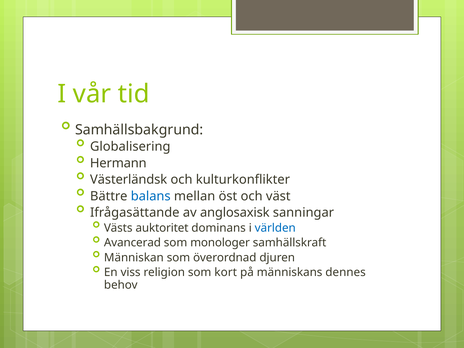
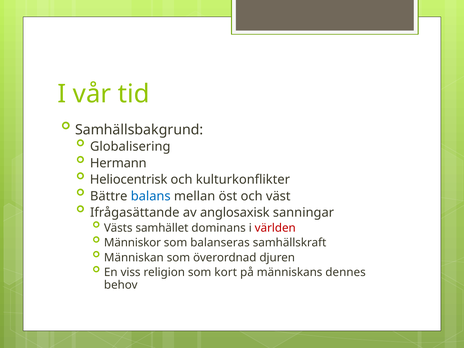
Västerländsk: Västerländsk -> Heliocentrisk (129, 180)
auktoritet: auktoritet -> samhället (162, 228)
världen colour: blue -> red (275, 228)
Avancerad: Avancerad -> Människor (132, 243)
monologer: monologer -> balanseras (220, 243)
